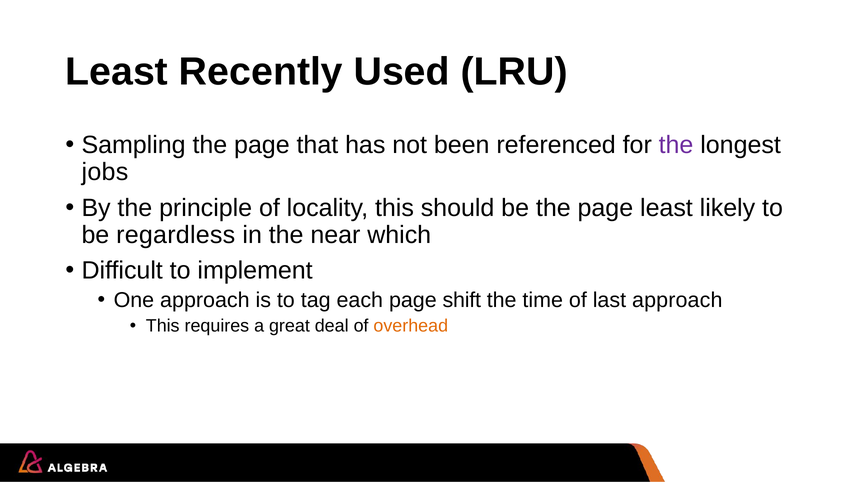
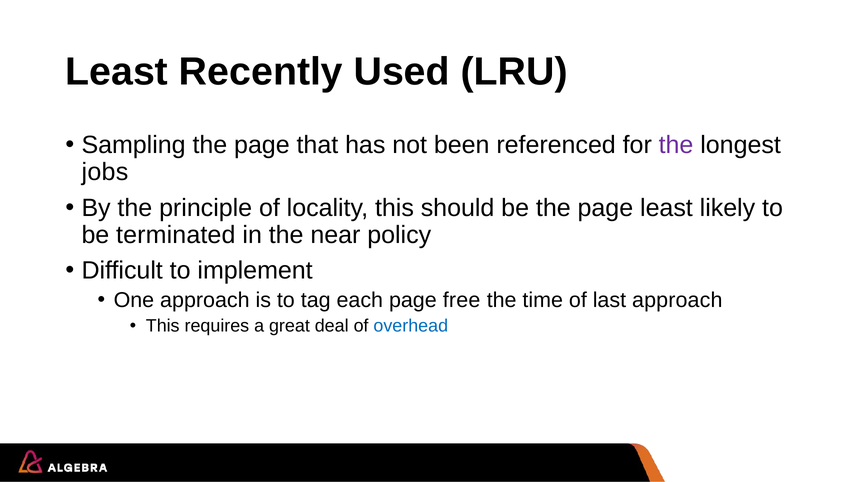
regardless: regardless -> terminated (176, 235)
which: which -> policy (399, 235)
shift: shift -> free (462, 301)
overhead colour: orange -> blue (411, 326)
